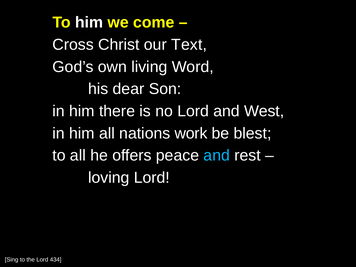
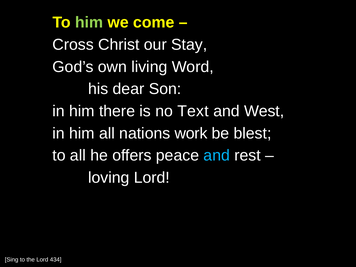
him colour: white -> light green (89, 23)
Text: Text -> Stay (189, 45)
no Lord: Lord -> Text (193, 111)
